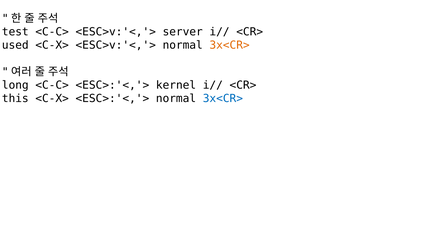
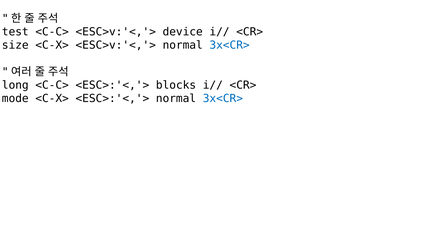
server: server -> device (183, 32)
used: used -> size (15, 45)
3x<CR> colour: orange -> blue (230, 45)
kernel: kernel -> blocks (176, 85)
this: this -> mode (15, 99)
